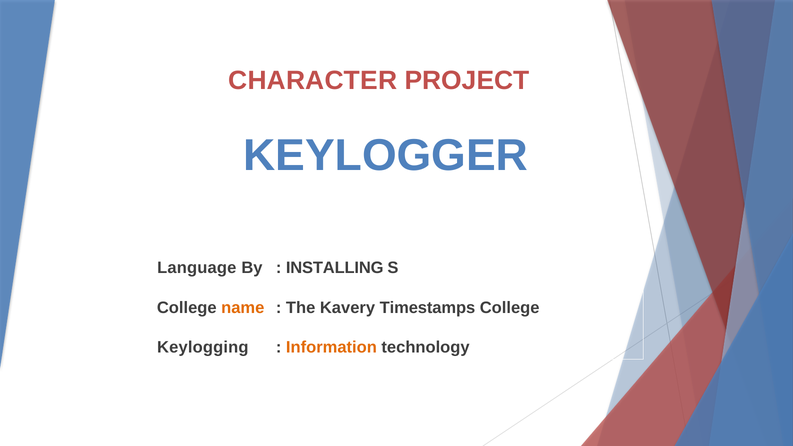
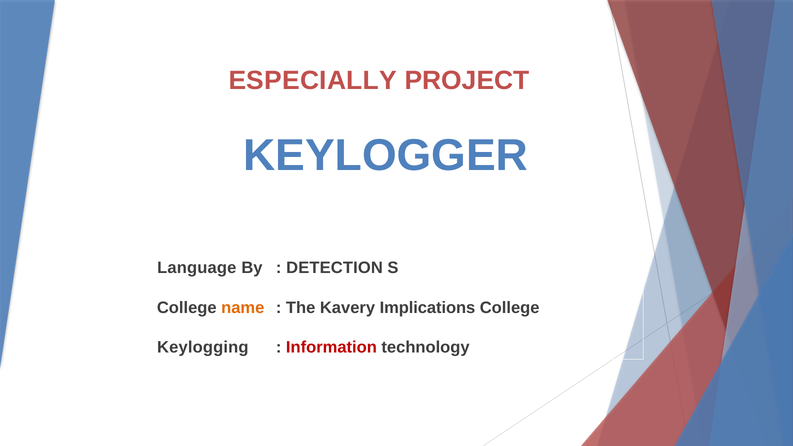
CHARACTER: CHARACTER -> ESPECIALLY (313, 81)
INSTALLING: INSTALLING -> DETECTION (335, 268)
Timestamps: Timestamps -> Implications (427, 308)
Information colour: orange -> red (331, 347)
